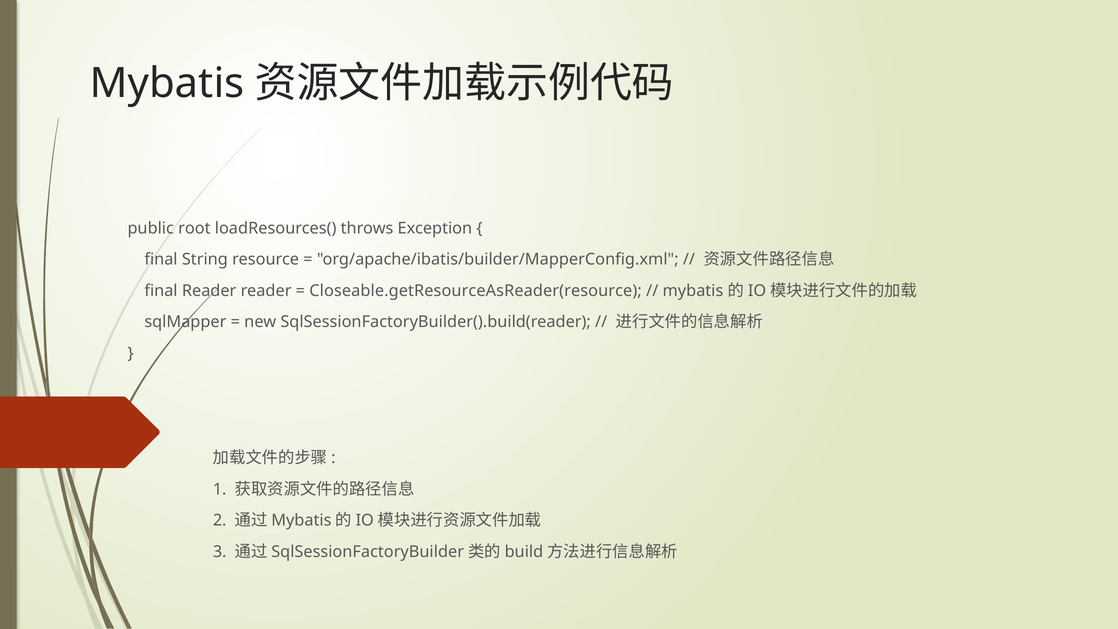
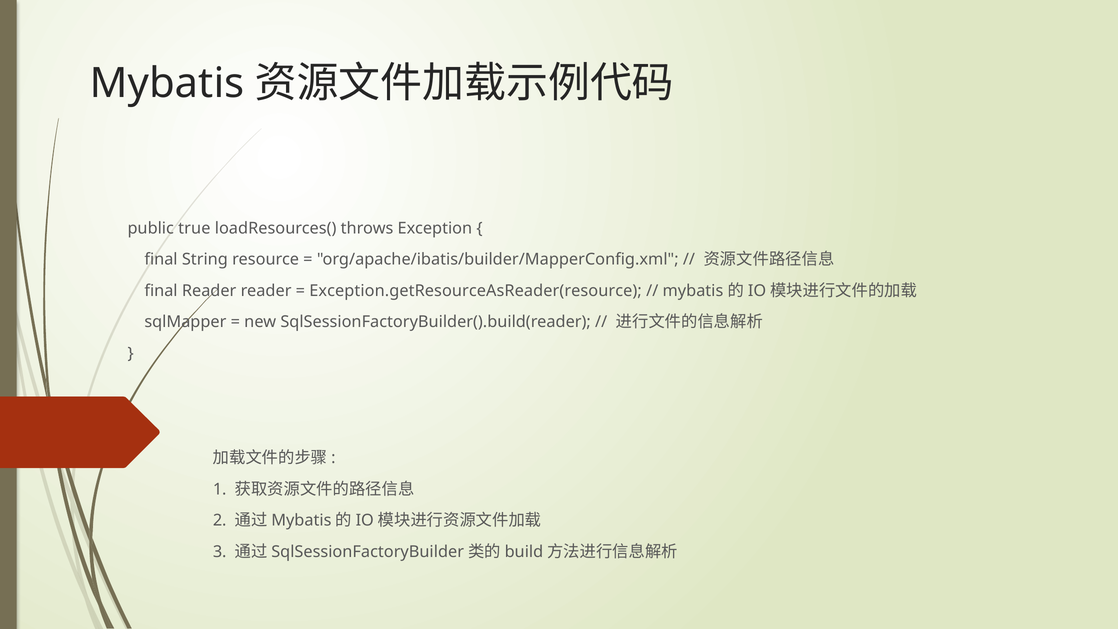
root: root -> true (194, 228)
Closeable.getResourceAsReader(resource: Closeable.getResourceAsReader(resource -> Exception.getResourceAsReader(resource (476, 291)
